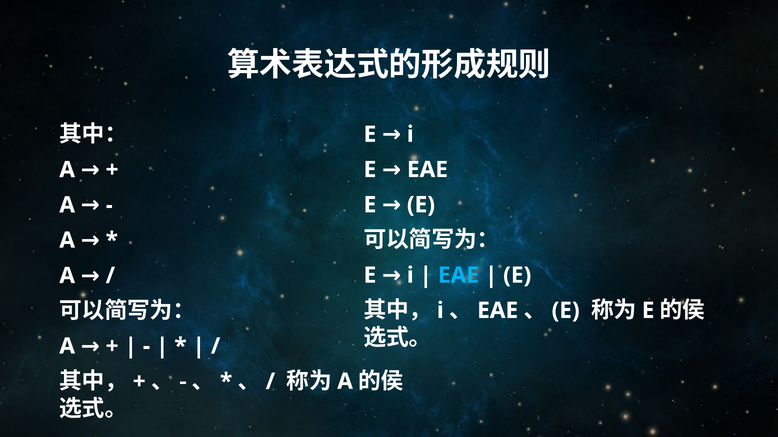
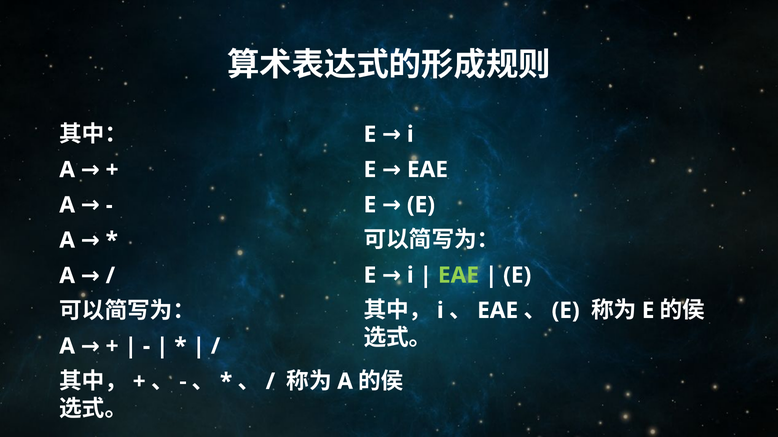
EAE colour: light blue -> light green (458, 276)
